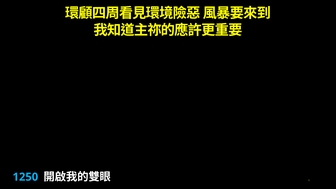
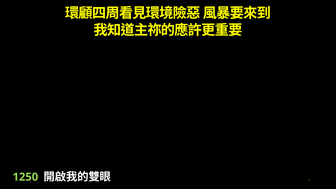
1250 colour: light blue -> light green (25, 177)
